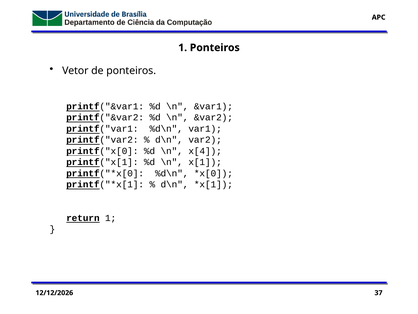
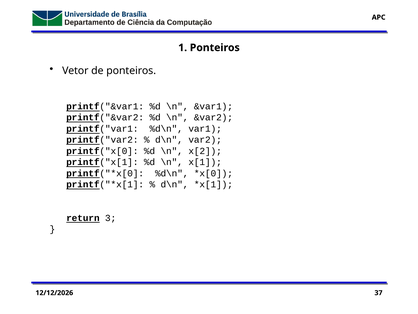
x[4: x[4 -> x[2 (205, 151)
return 1: 1 -> 3 (111, 218)
